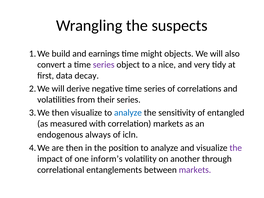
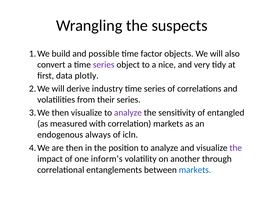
earnings: earnings -> possible (104, 54)
might: might -> factor (152, 54)
decay: decay -> plotly (87, 76)
negative: negative -> industry (107, 89)
analyze colour: blue -> purple (128, 113)
markets colour: purple -> blue (195, 170)
